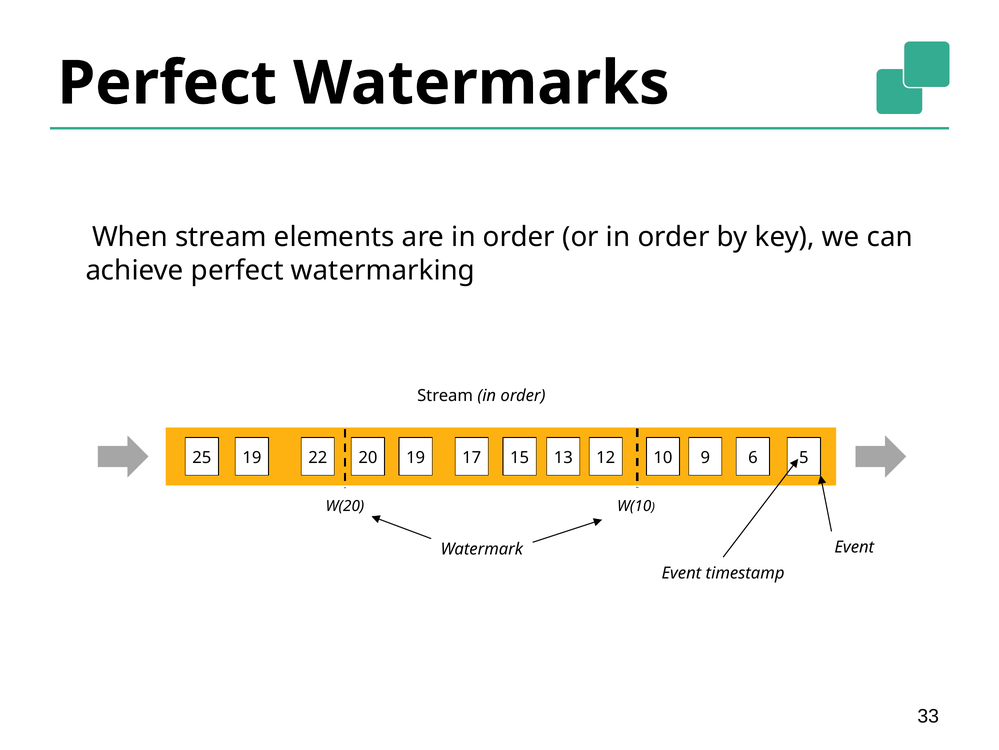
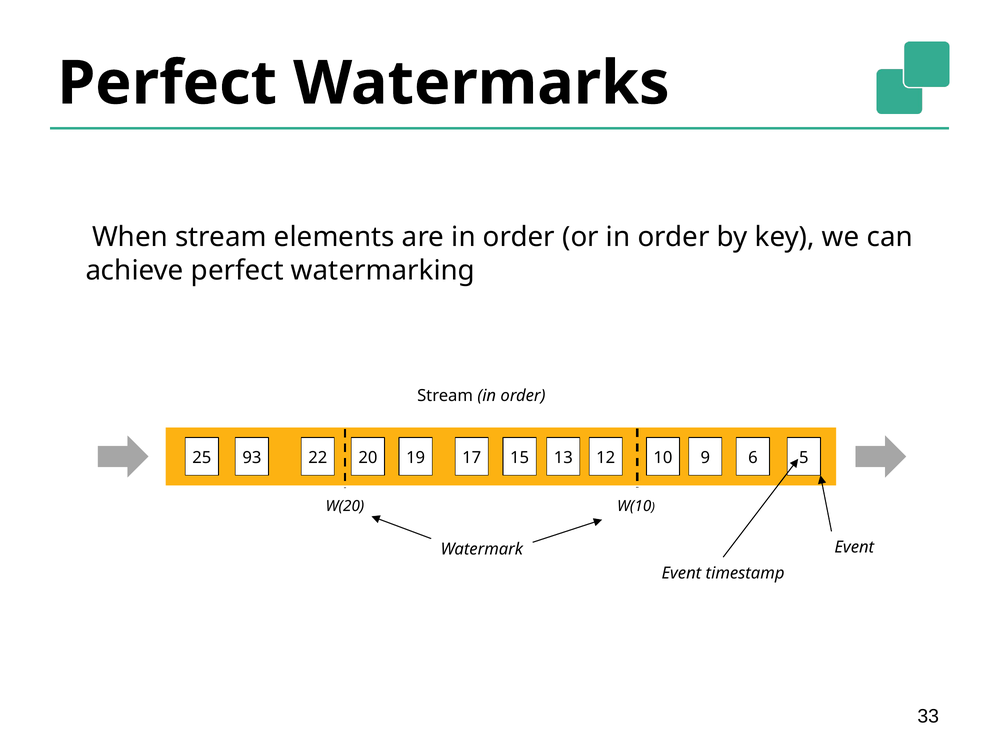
25 19: 19 -> 93 (252, 457)
